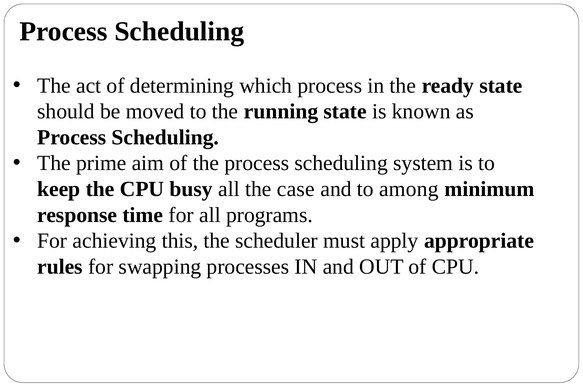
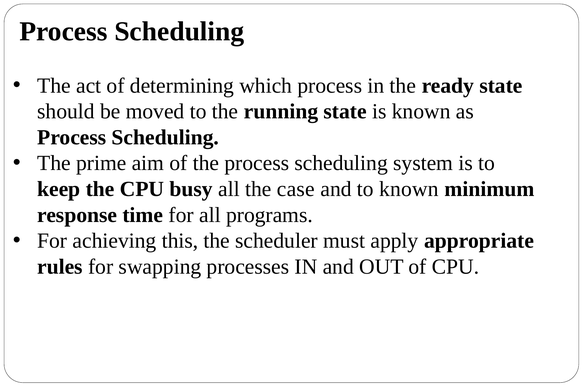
to among: among -> known (409, 189)
